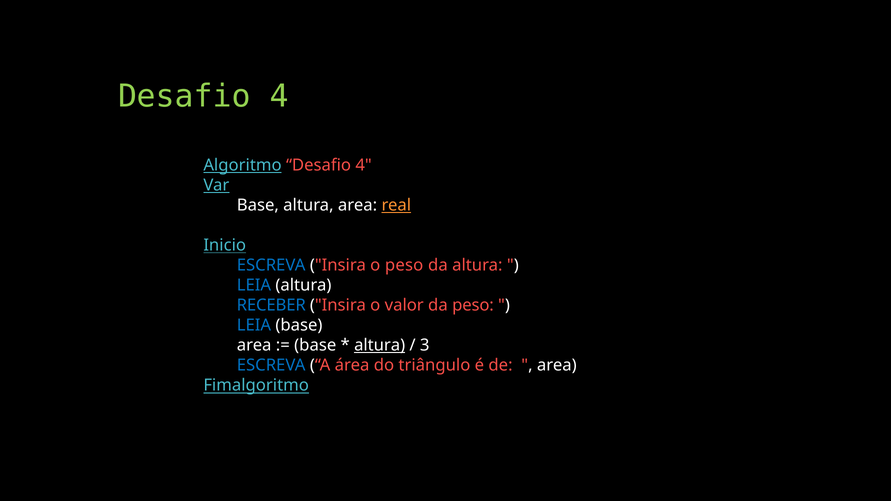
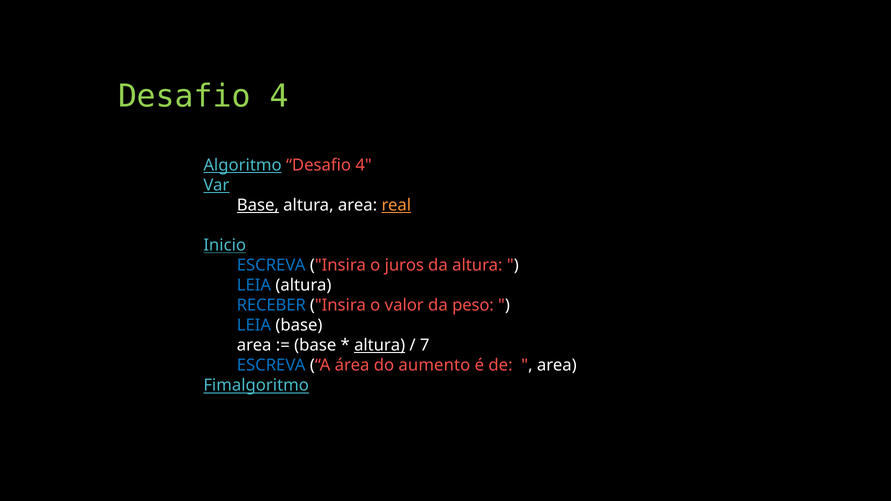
Base underline: none -> present (258, 205)
o peso: peso -> juros (404, 265)
3: 3 -> 7 (425, 345)
triângulo: triângulo -> aumento (434, 366)
